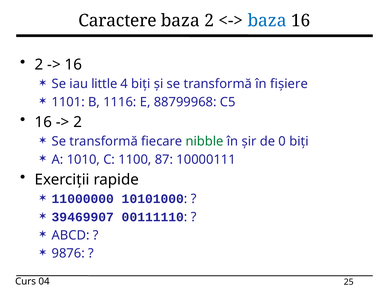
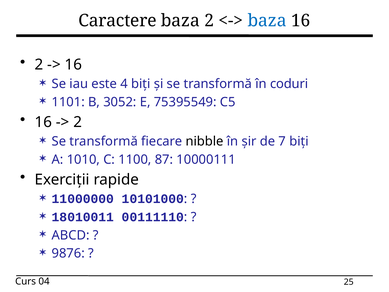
little: little -> este (104, 84)
fișiere: fișiere -> coduri (289, 84)
1116: 1116 -> 3052 (120, 102)
88799968: 88799968 -> 75395549 (185, 102)
nibble colour: green -> black (205, 141)
0: 0 -> 7 (282, 141)
39469907: 39469907 -> 18010011 (83, 217)
